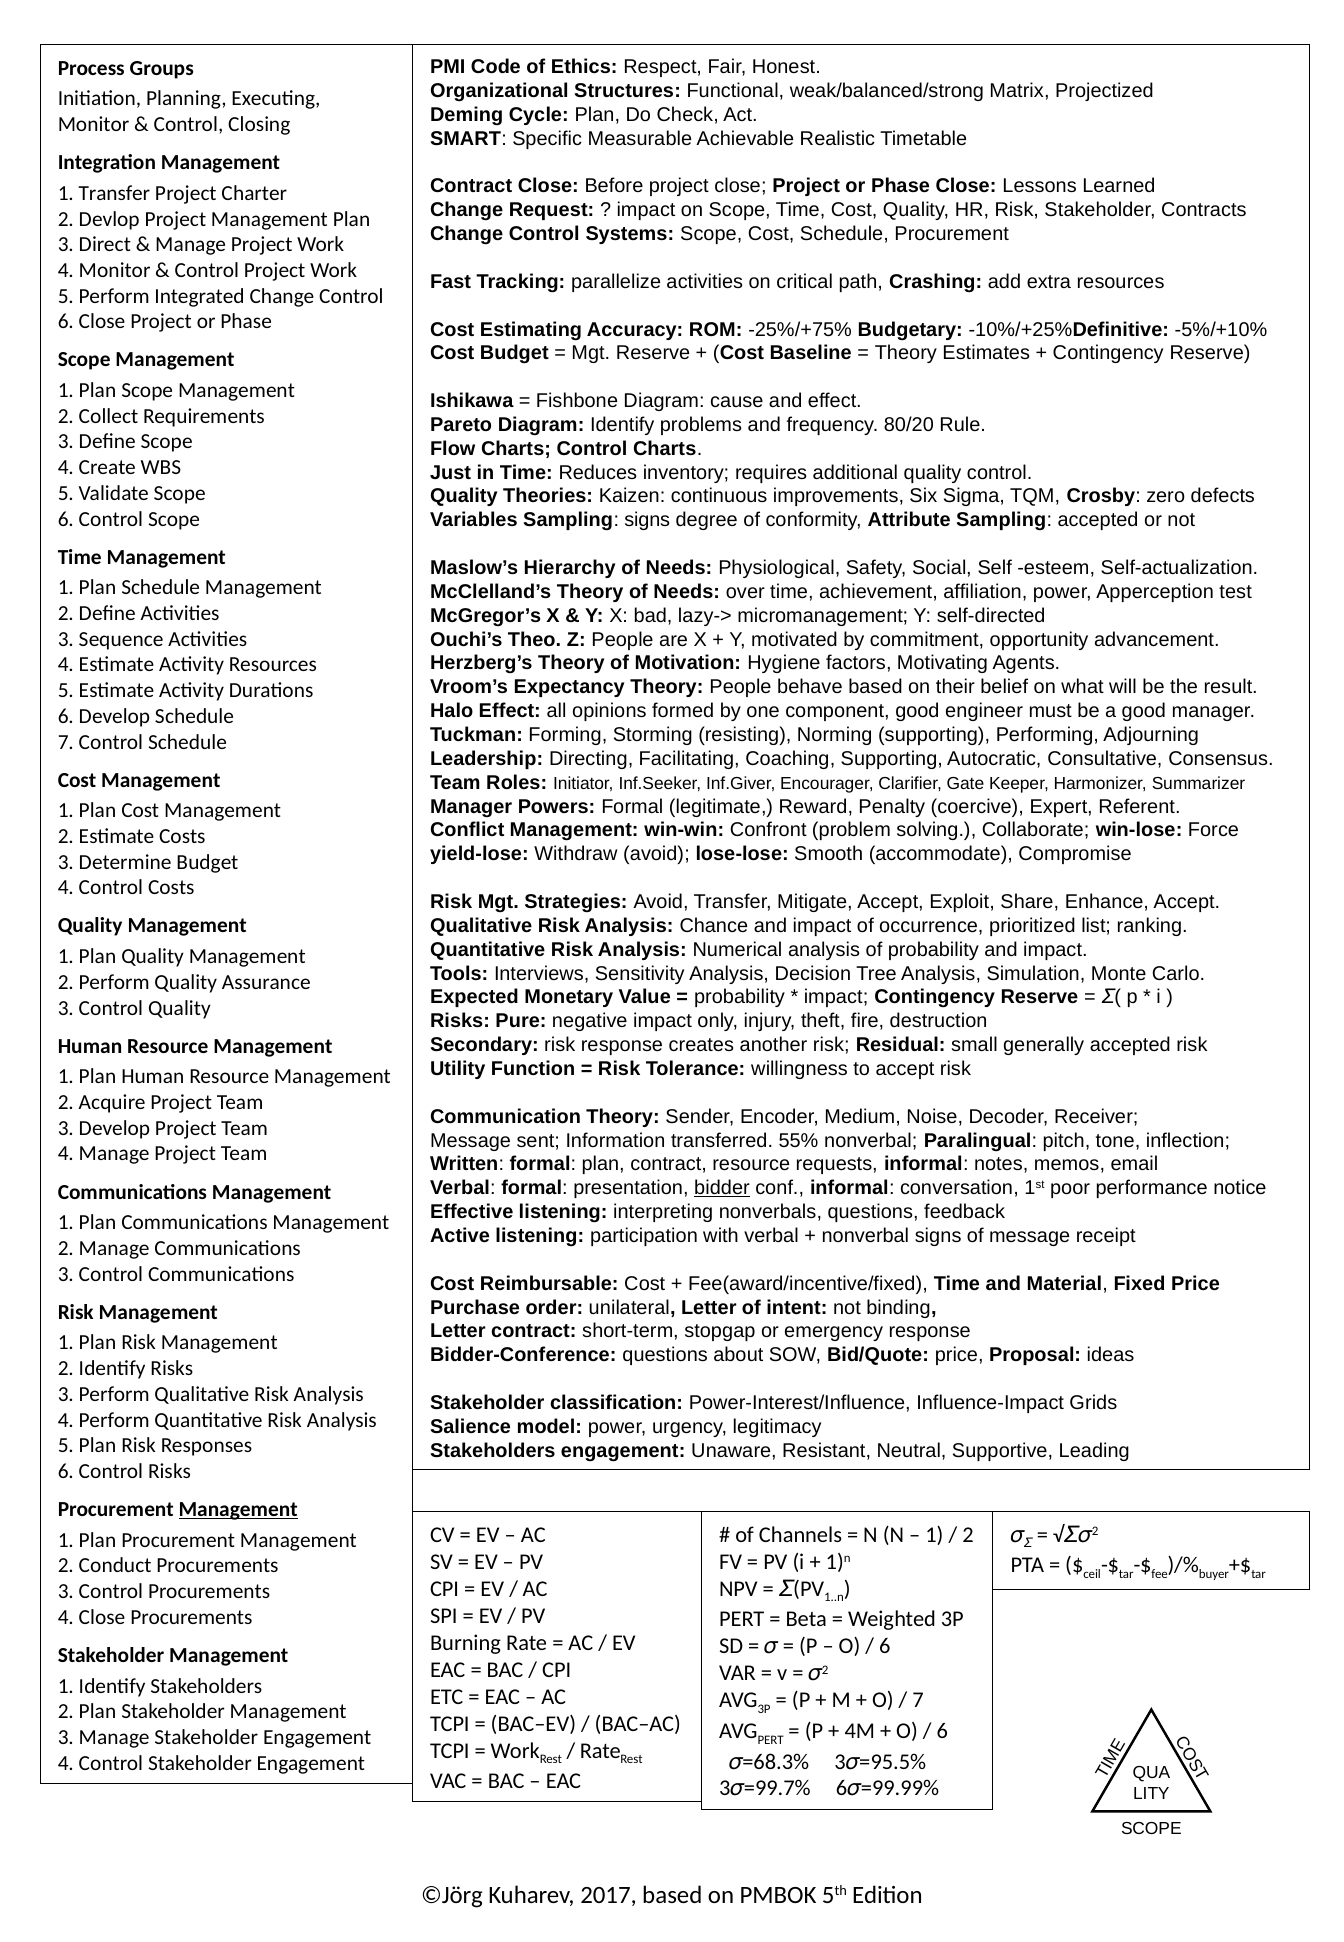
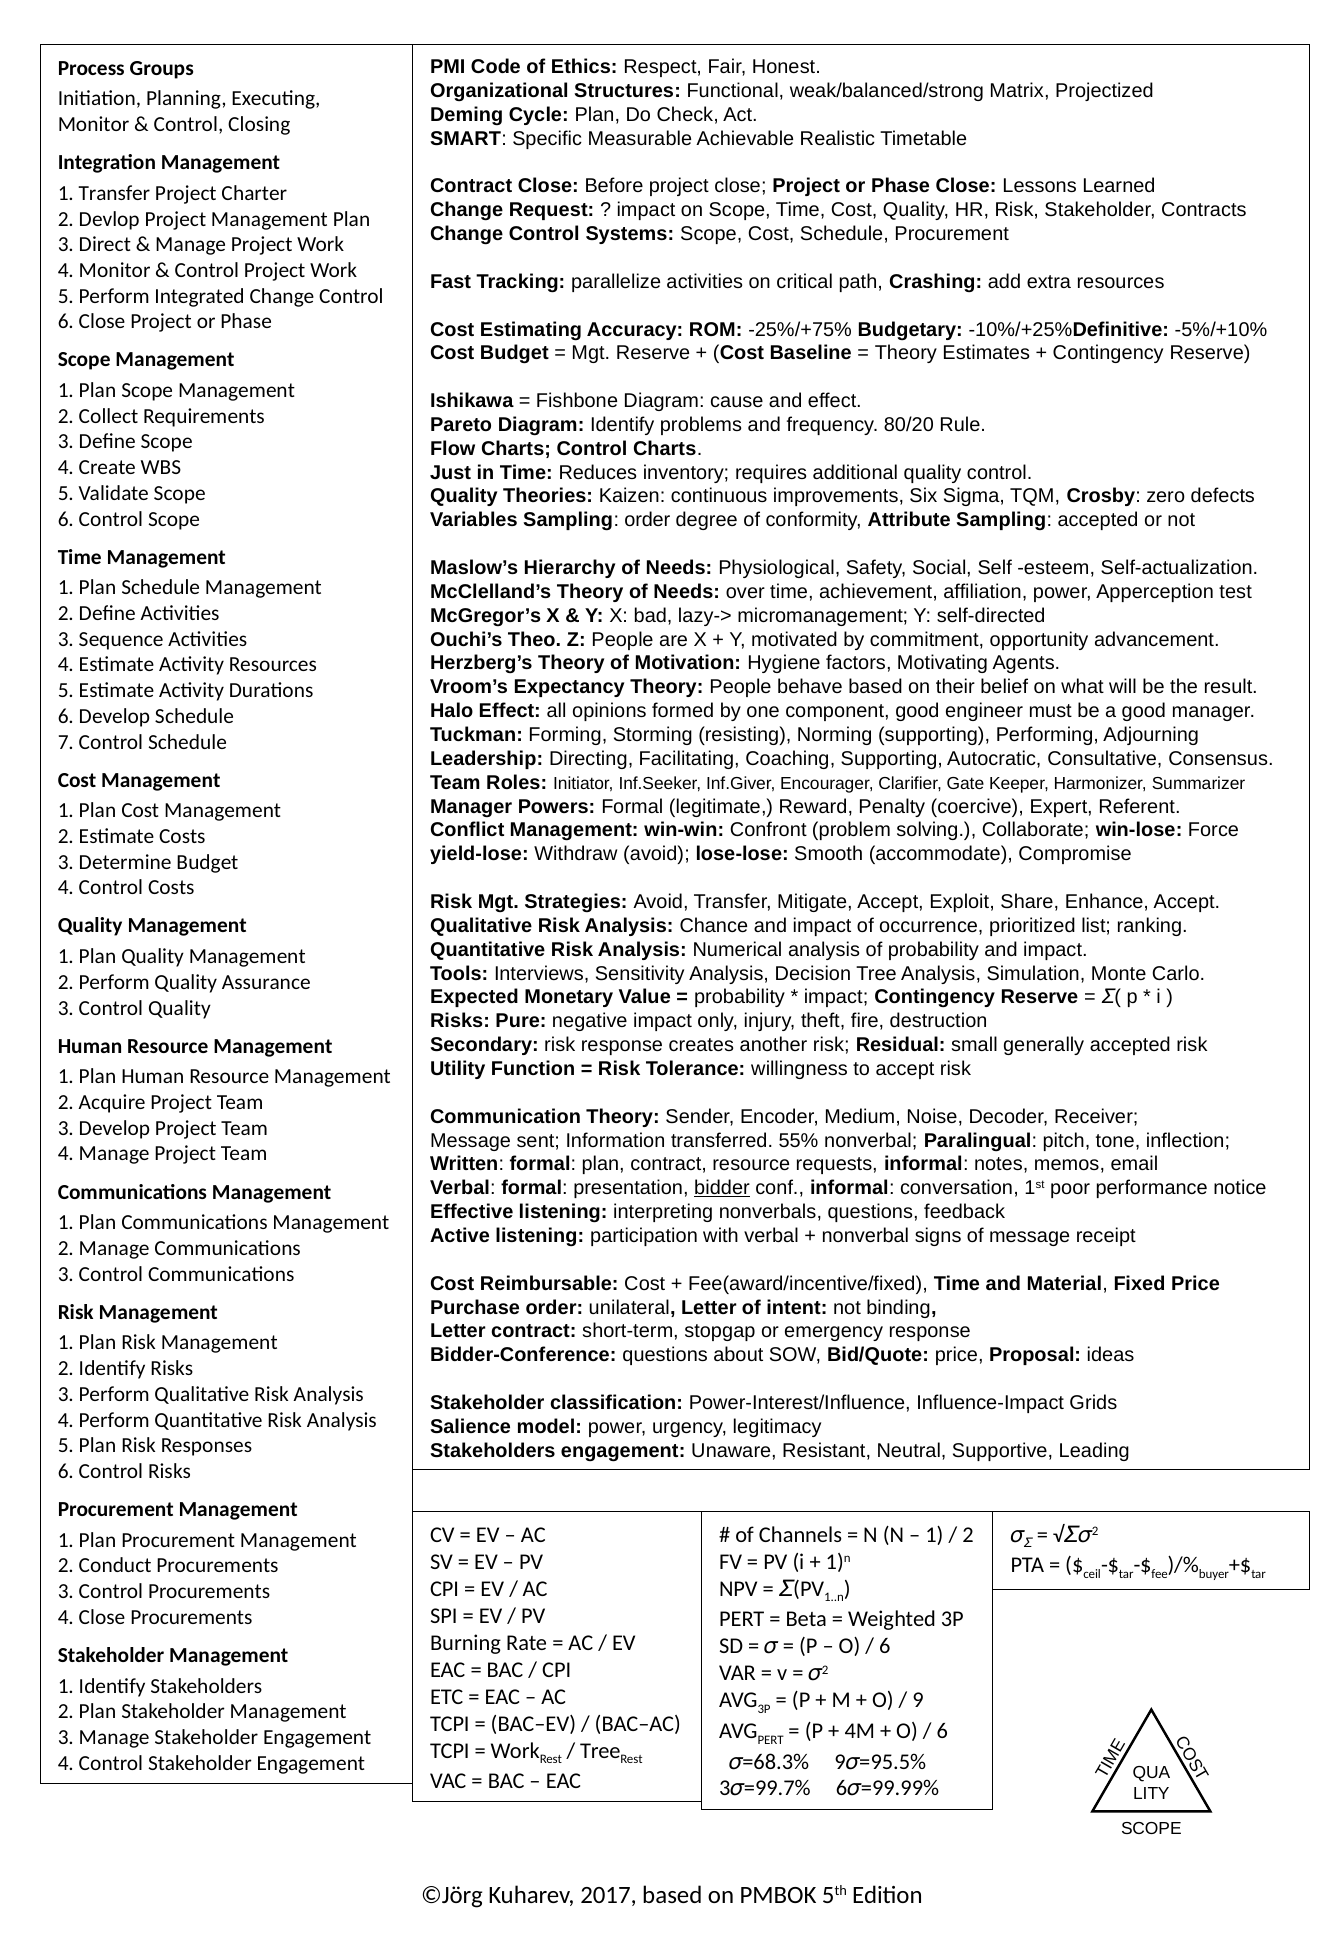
Sampling signs: signs -> order (647, 520)
Management underline: present -> none (238, 1509)
7: 7 -> 9 (918, 1700)
Rate: Rate -> Tree (600, 1750)
𝜎=68.3% 3: 3 -> 9 (840, 1761)
